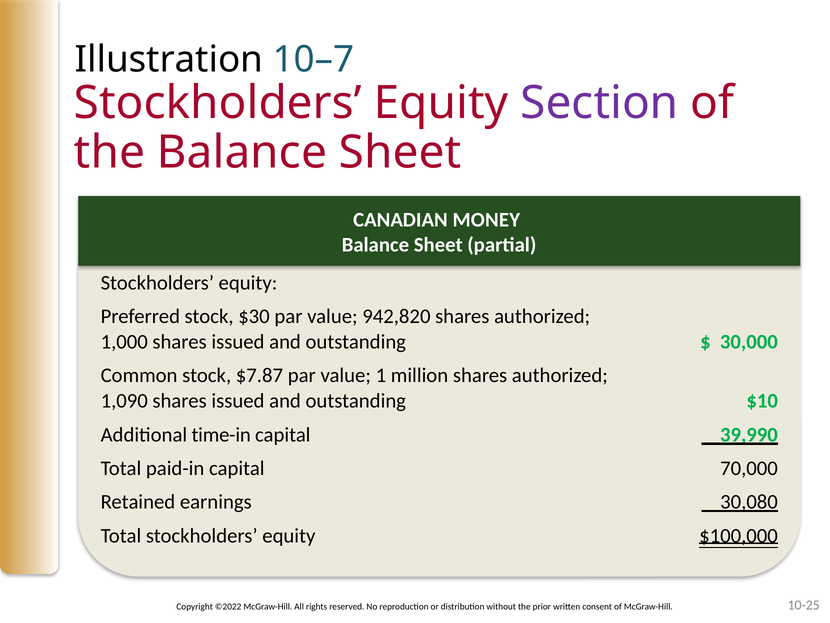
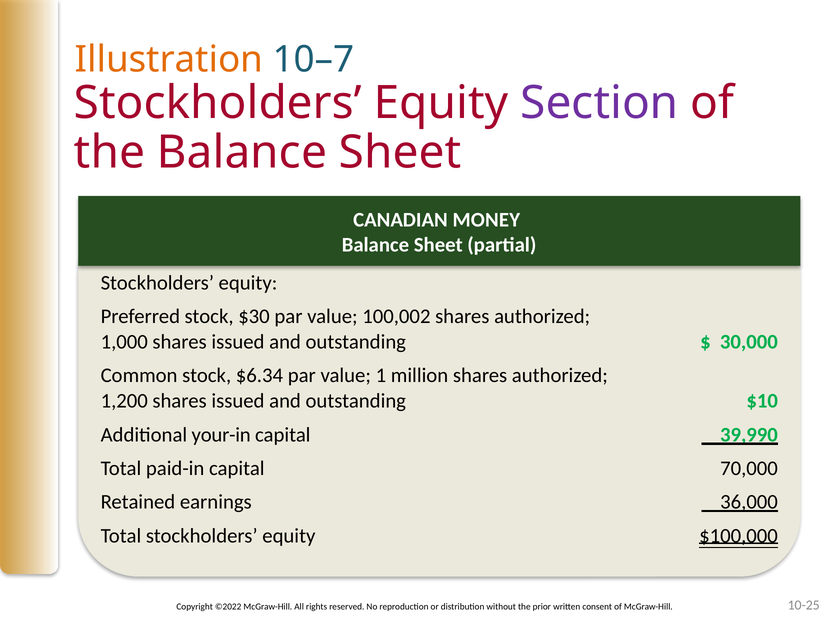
Illustration colour: black -> orange (169, 59)
942,820: 942,820 -> 100,002 (396, 316)
$7.87: $7.87 -> $6.34 (259, 375)
1,090: 1,090 -> 1,200 (124, 401)
time-in: time-in -> your-in (221, 434)
30,080: 30,080 -> 36,000 (749, 502)
